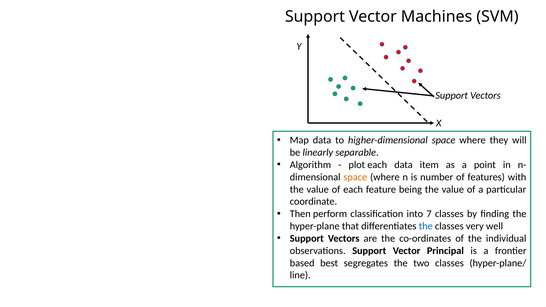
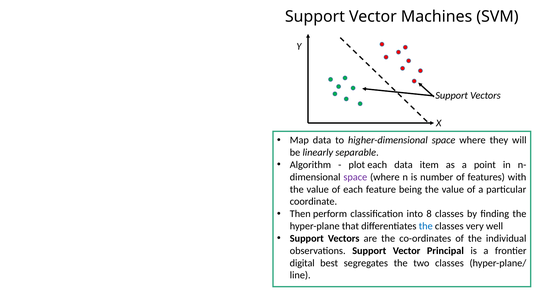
space colour: orange -> purple (355, 177)
7: 7 -> 8 (429, 214)
based: based -> digital (302, 263)
